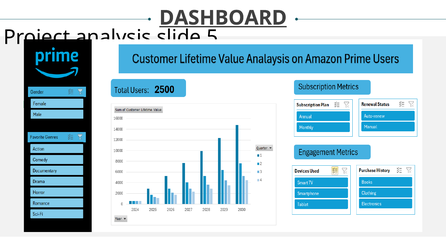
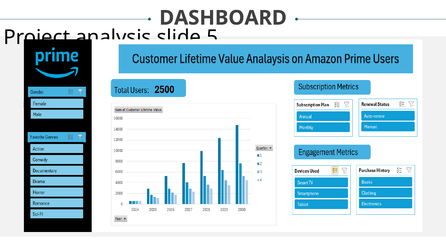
DASHBOARD underline: present -> none (223, 18)
